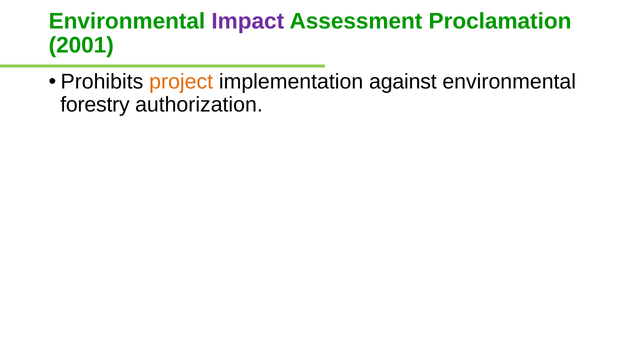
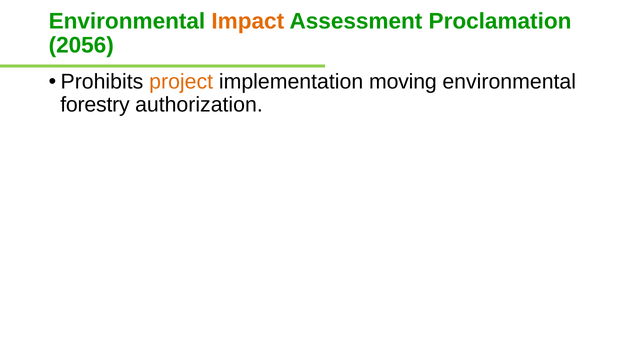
Impact colour: purple -> orange (248, 21)
2001: 2001 -> 2056 (81, 46)
against: against -> moving (403, 82)
